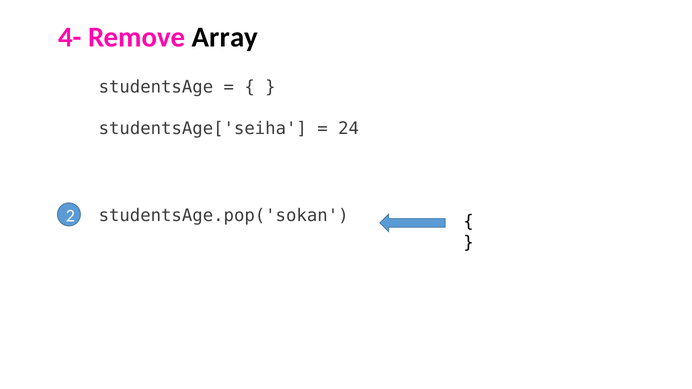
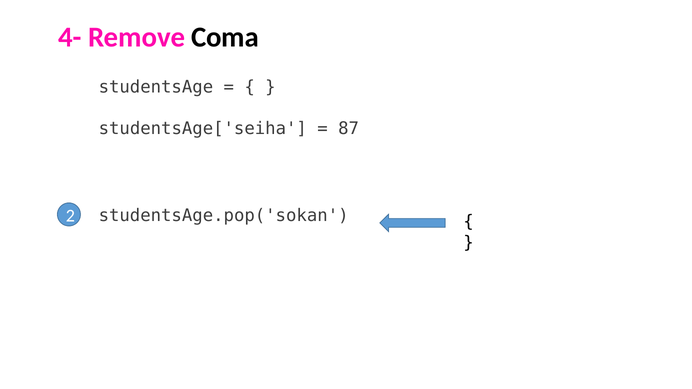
Array: Array -> Coma (225, 37)
24: 24 -> 87 (349, 129)
